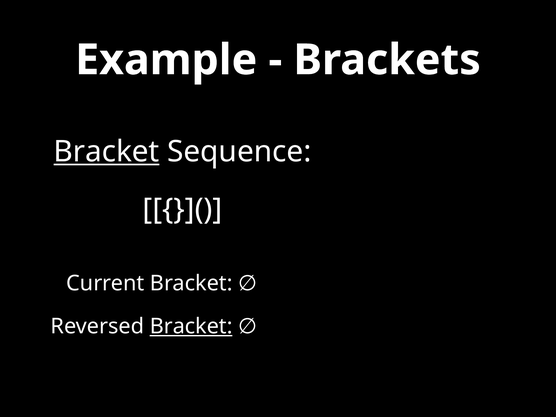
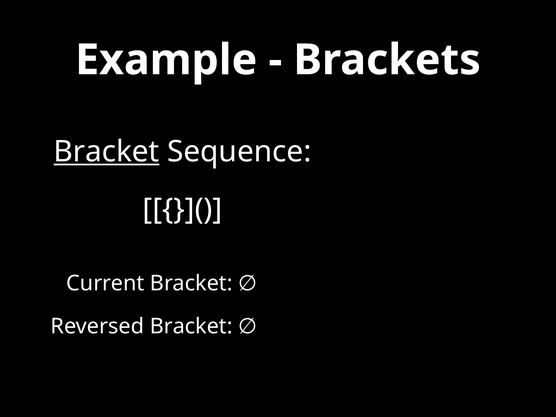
Bracket underline: present -> none (191, 326)
